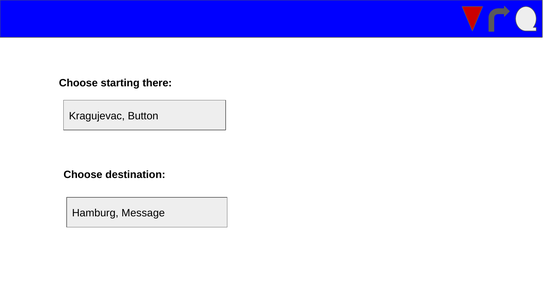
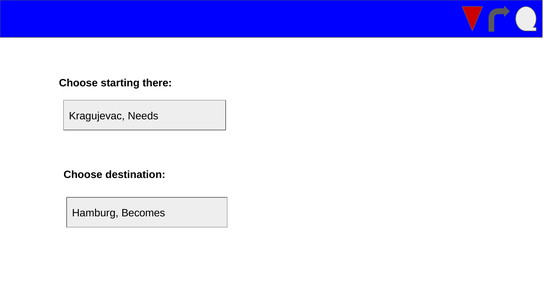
Button: Button -> Needs (143, 116)
Message: Message -> Becomes (143, 213)
